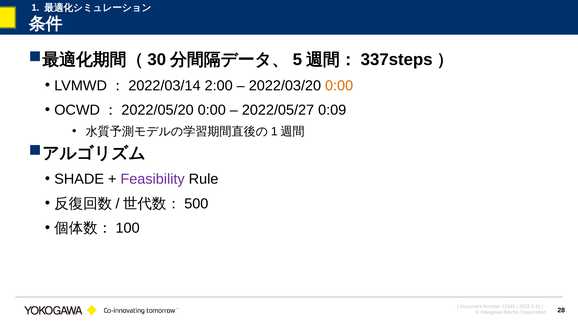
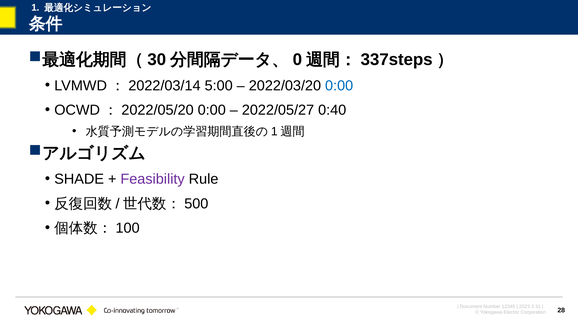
5: 5 -> 0 (297, 60)
2:00: 2:00 -> 5:00 (219, 86)
0:00 colour: orange -> blue (339, 86)
0:09: 0:09 -> 0:40 (332, 110)
